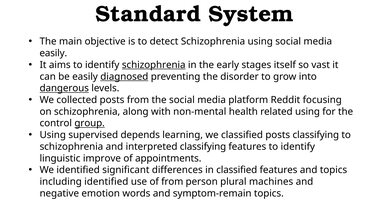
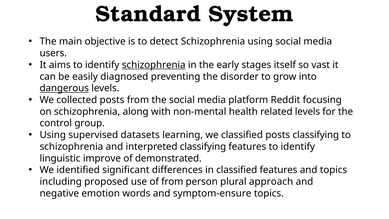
easily: easily -> users (53, 53)
diagnosed underline: present -> none (124, 76)
related using: using -> levels (307, 112)
group underline: present -> none (90, 123)
depends: depends -> datasets (140, 135)
appointments: appointments -> demonstrated (168, 158)
including identified: identified -> proposed (106, 182)
machines: machines -> approach (271, 182)
symptom-remain: symptom-remain -> symptom-ensure (212, 193)
